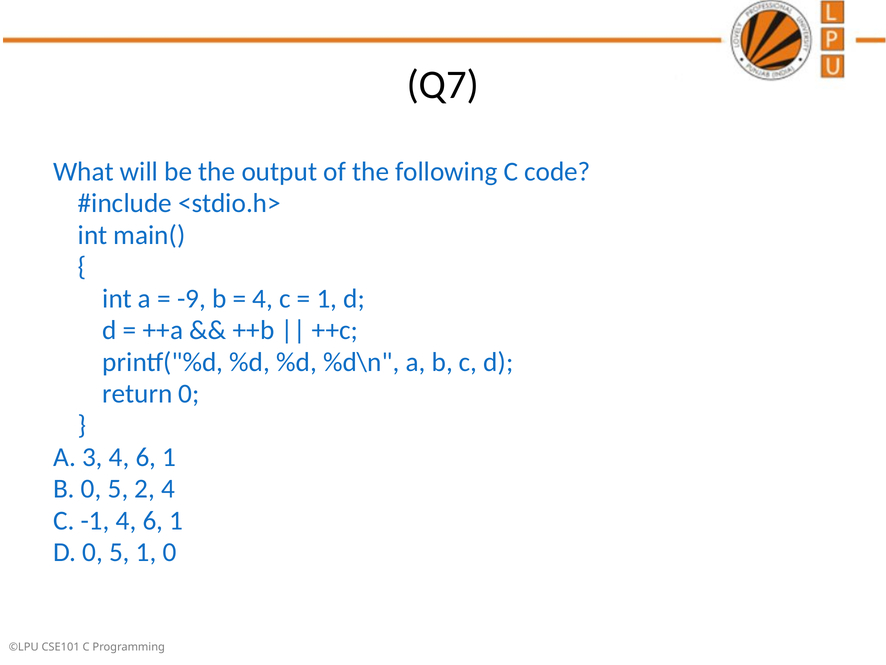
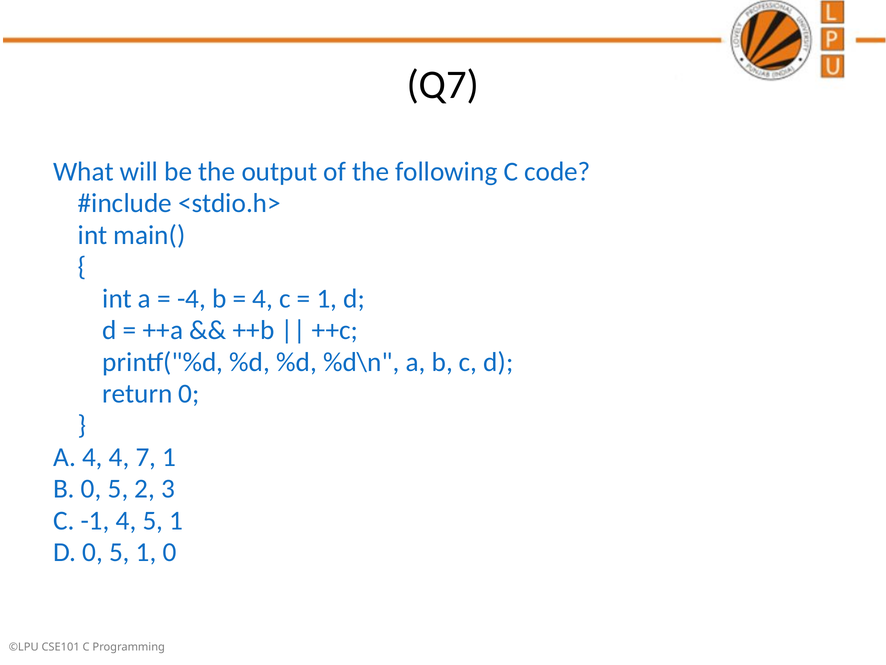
-9: -9 -> -4 (191, 298)
A 3: 3 -> 4 (92, 457)
6: 6 -> 7 (146, 457)
2 4: 4 -> 3 (168, 489)
-1 4 6: 6 -> 5 (153, 520)
